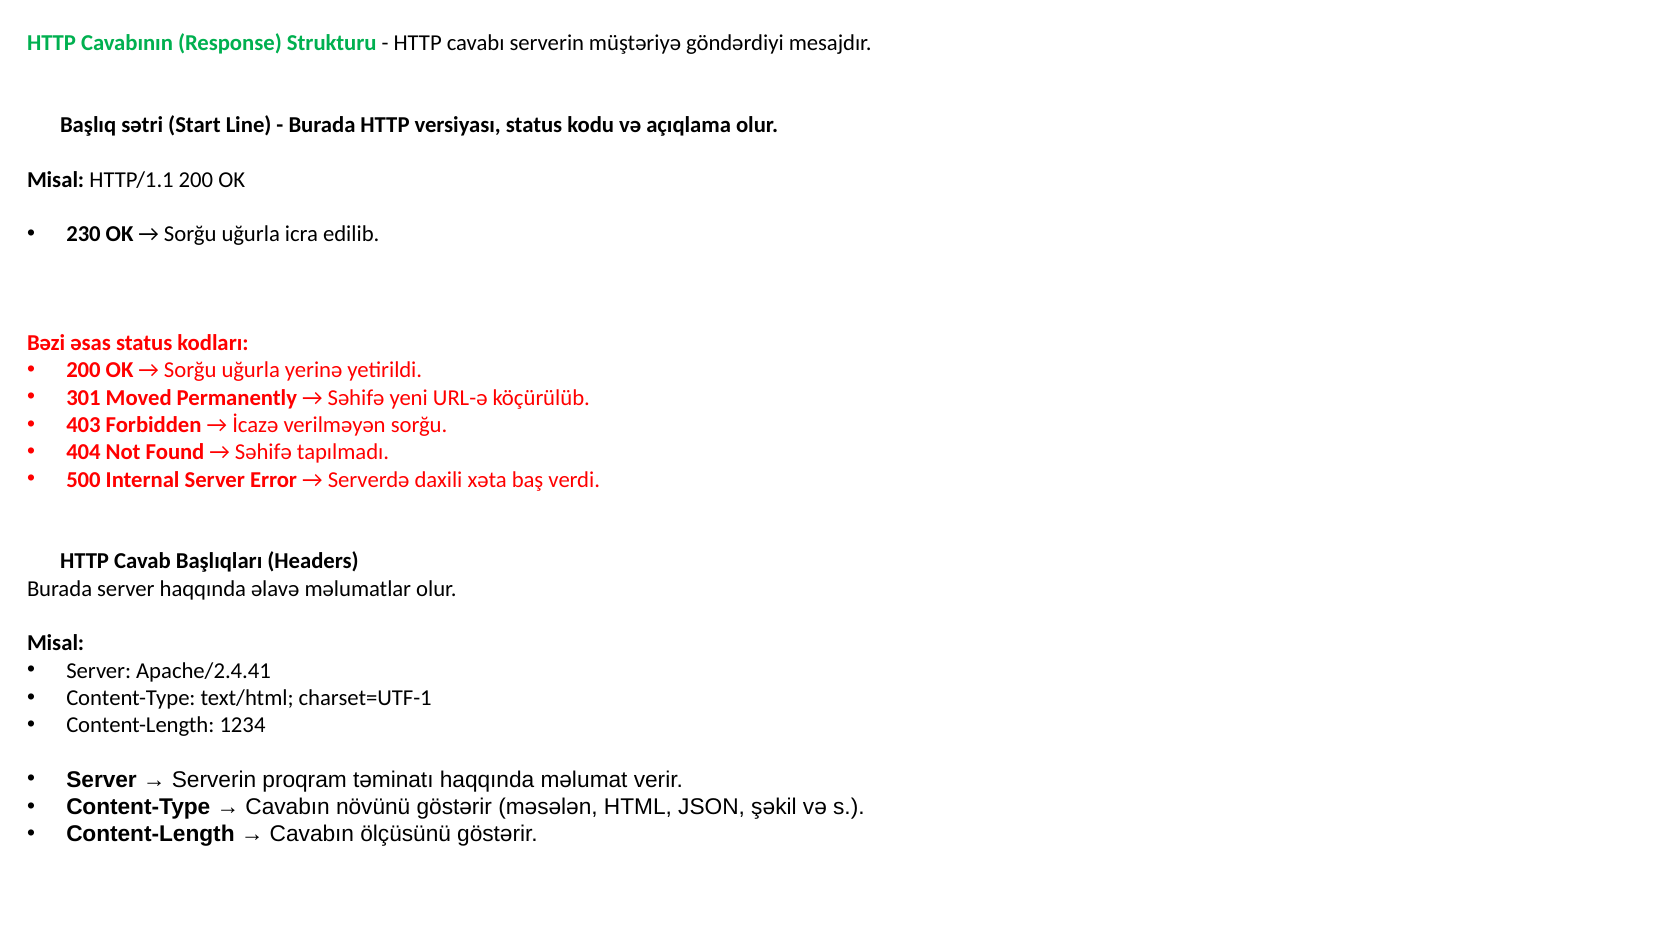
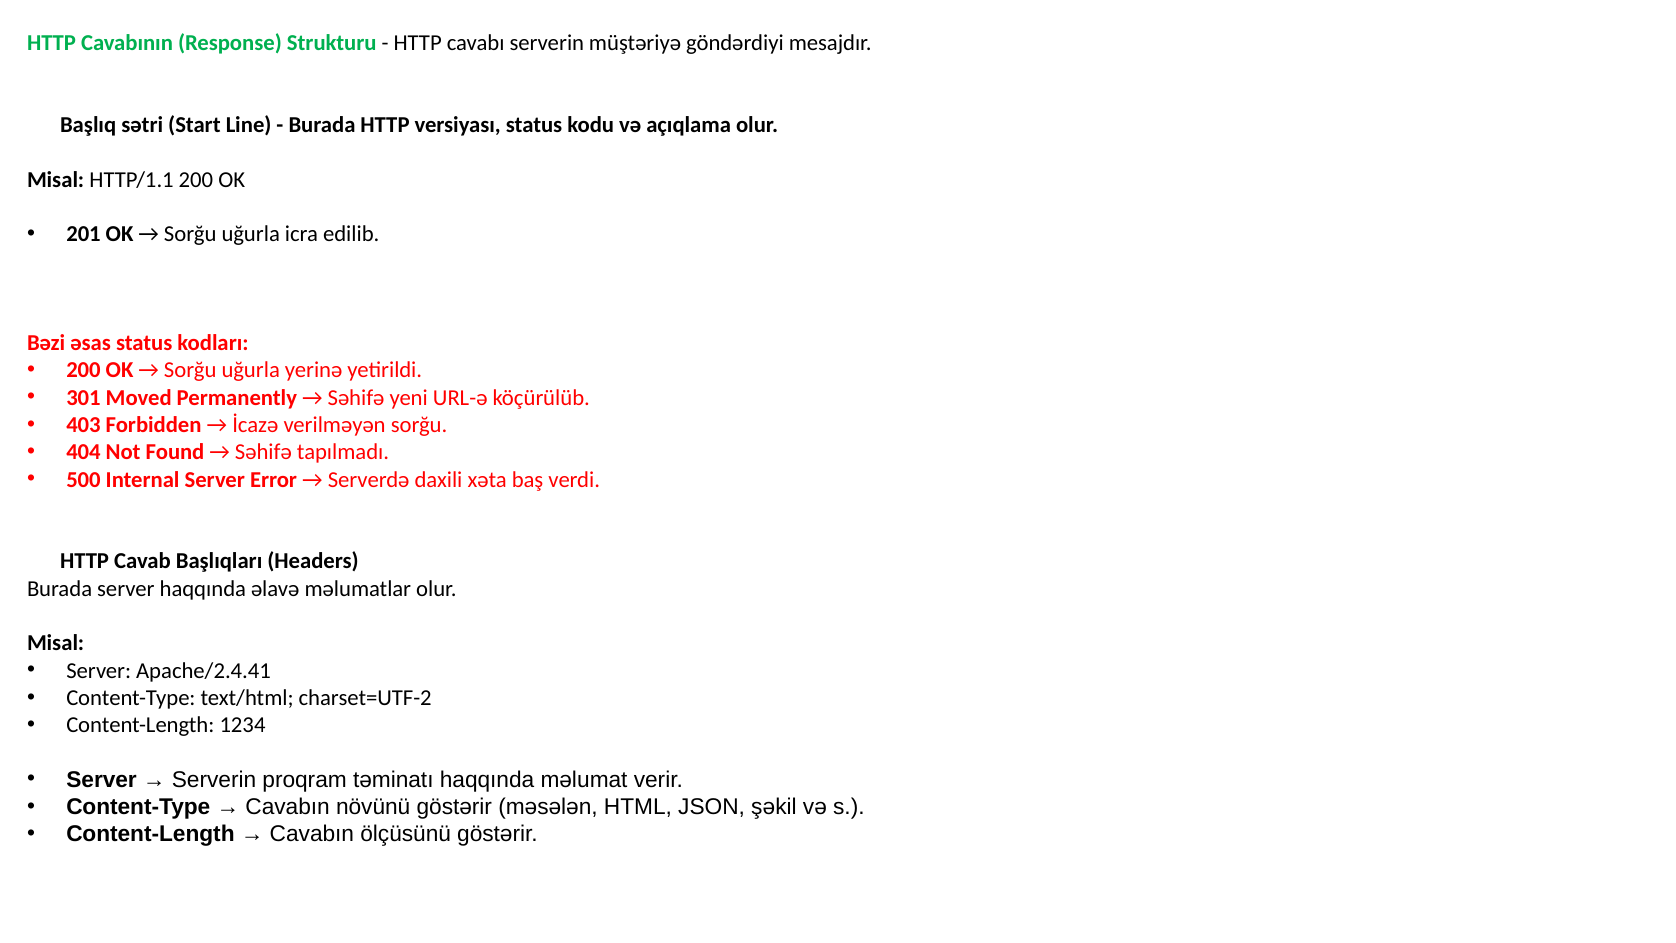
230: 230 -> 201 (84, 234)
charset=UTF-1: charset=UTF-1 -> charset=UTF-2 (365, 698)
